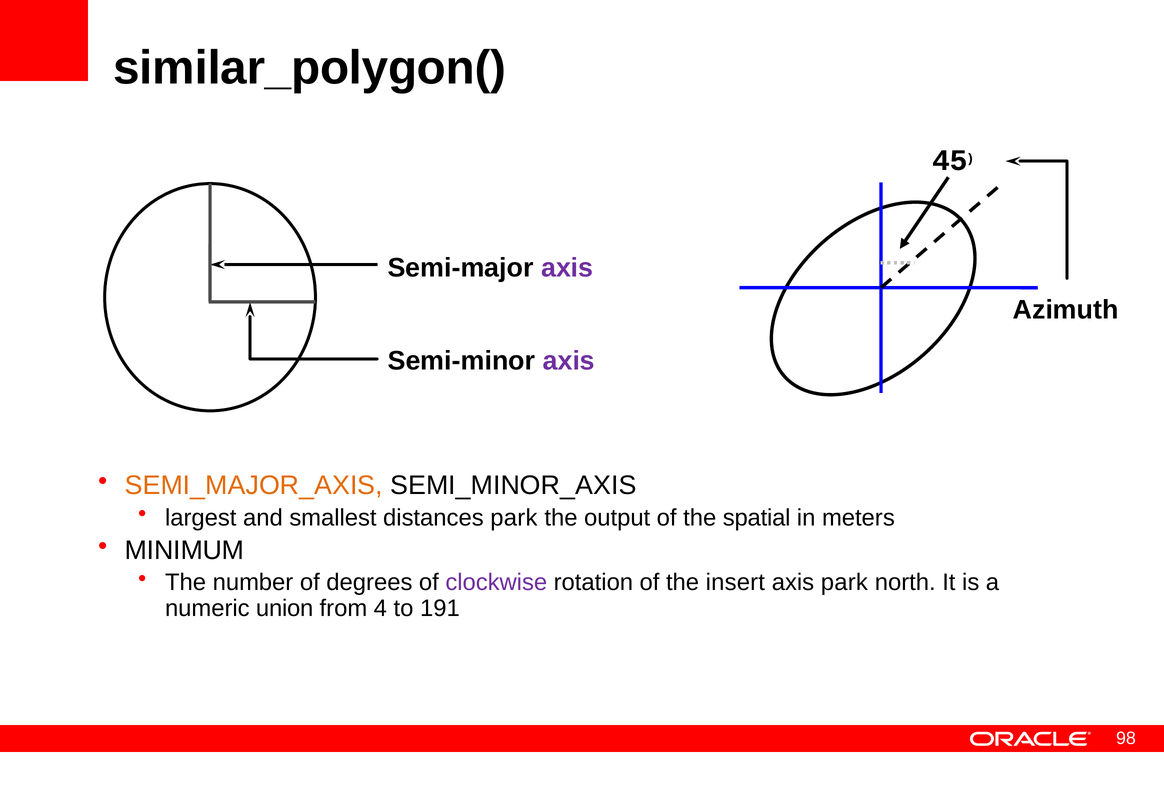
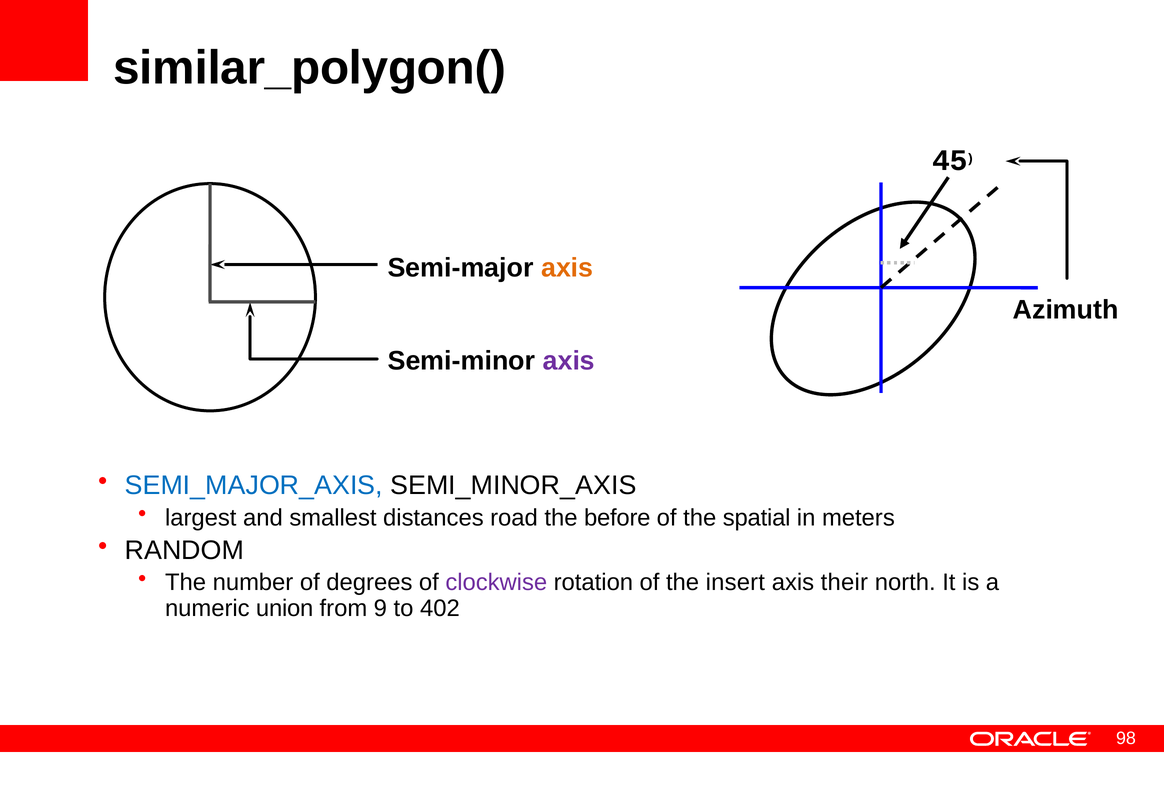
axis colour: purple -> orange (567, 268)
SEMI_MAJOR_AXIS colour: orange -> blue (254, 485)
distances park: park -> road (514, 518)
output: output -> before (617, 518)
MINIMUM: MINIMUM -> RANDOM (184, 550)
axis park: park -> their (844, 582)
4: 4 -> 9 (380, 608)
191: 191 -> 402 (440, 608)
